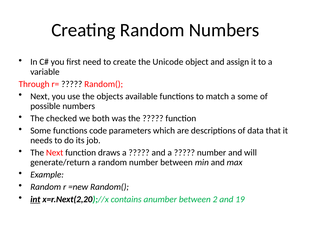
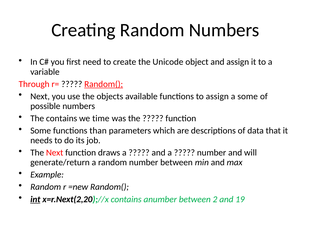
Random( underline: none -> present (104, 84)
to match: match -> assign (217, 96)
The checked: checked -> contains (62, 118)
both: both -> time (101, 118)
code: code -> than (98, 131)
